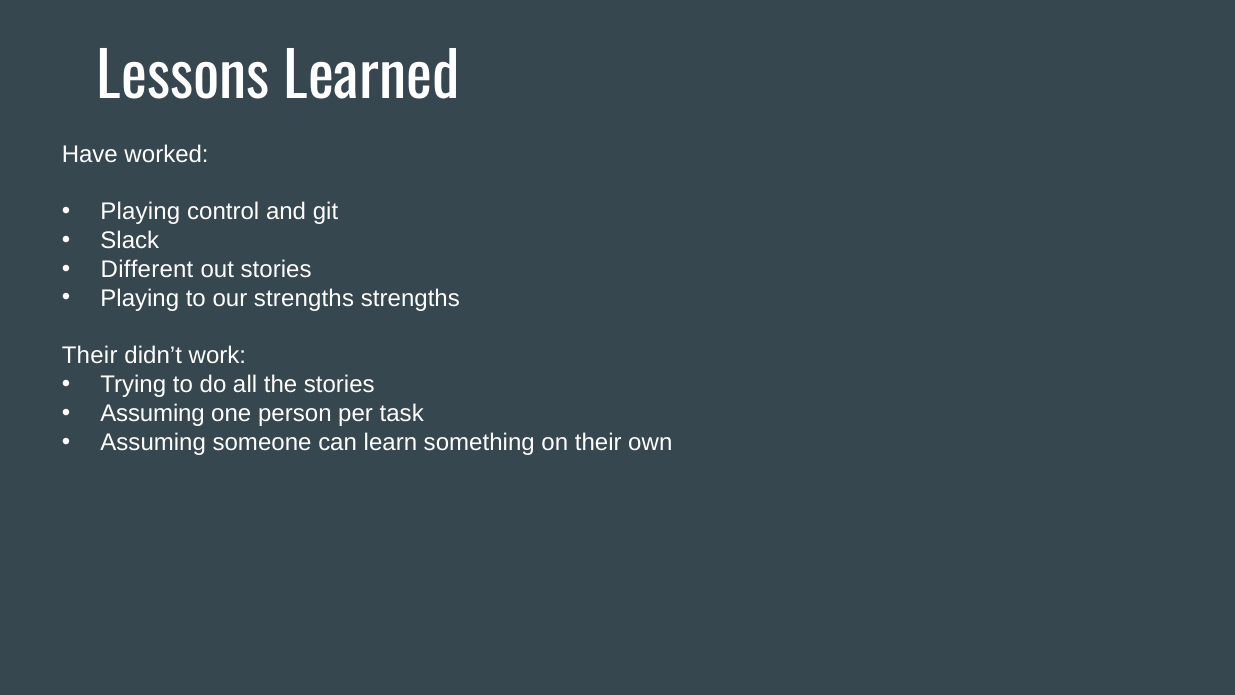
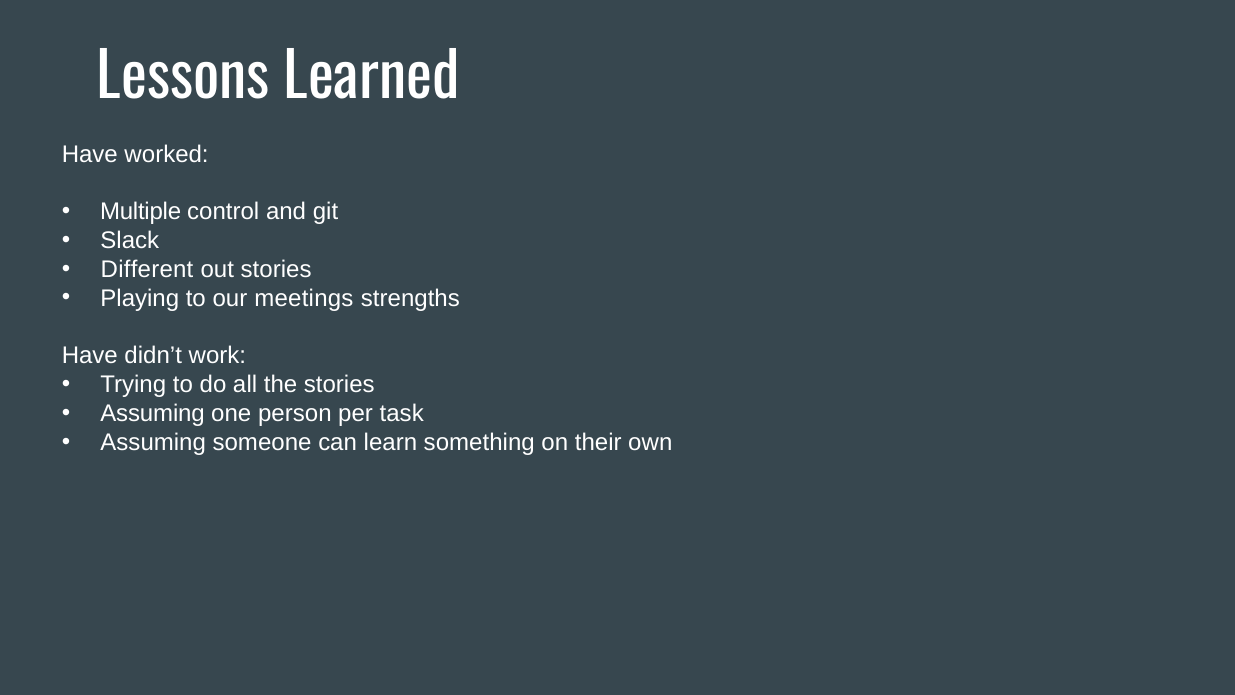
Playing: Playing -> Multiple (141, 212)
our strengths: strengths -> meetings (304, 298)
Their: Their -> Have (90, 356)
